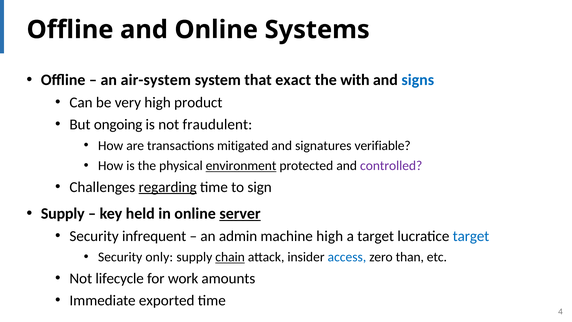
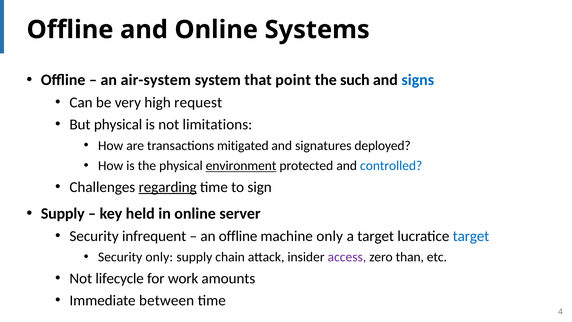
exact: exact -> point (293, 80)
with: with -> such (355, 80)
product: product -> request (198, 102)
But ongoing: ongoing -> physical (118, 124)
fraudulent: fraudulent -> limitations (217, 124)
verifiable: verifiable -> deployed (383, 145)
controlled colour: purple -> blue (391, 166)
server underline: present -> none (240, 213)
an admin: admin -> offline (238, 236)
machine high: high -> only (330, 236)
chain underline: present -> none (230, 257)
access colour: blue -> purple (347, 257)
exported: exported -> between (167, 300)
